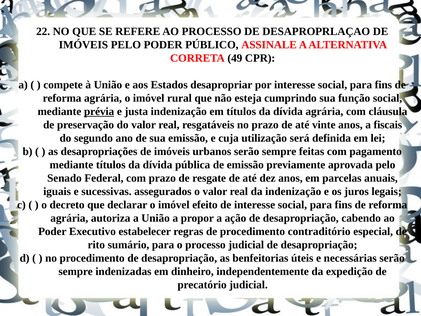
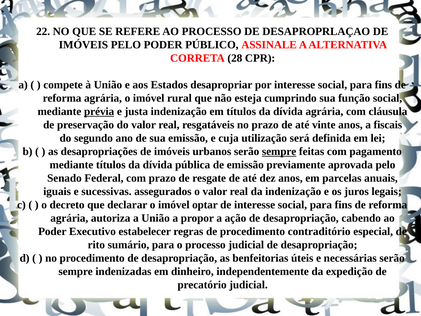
49: 49 -> 28 (235, 58)
sempre underline: none -> present (279, 151)
efeito: efeito -> optar (205, 205)
